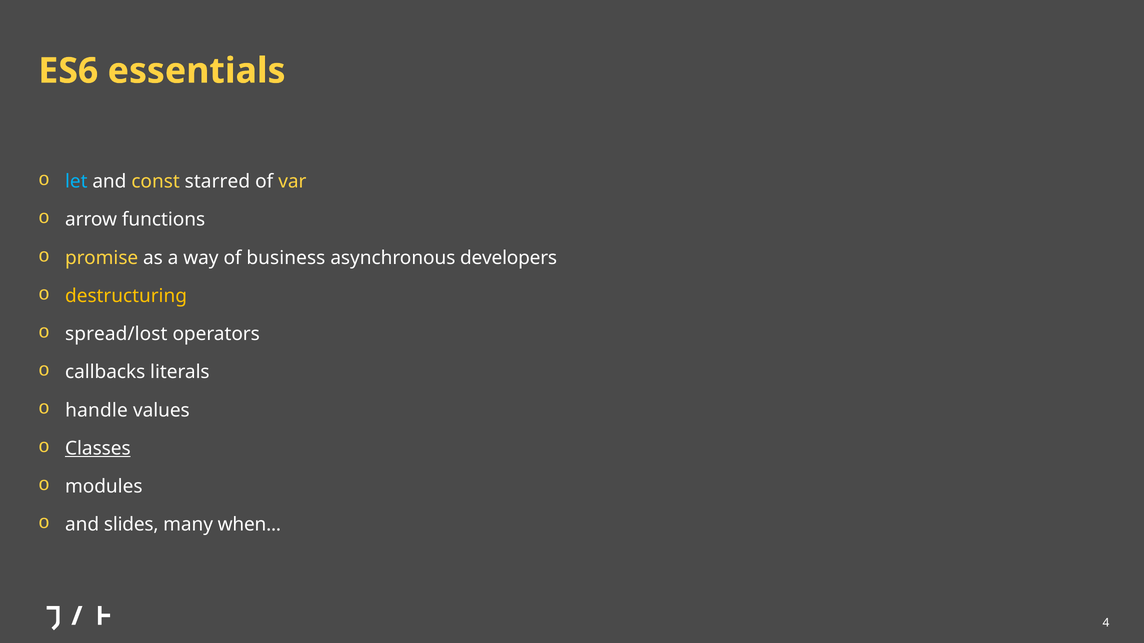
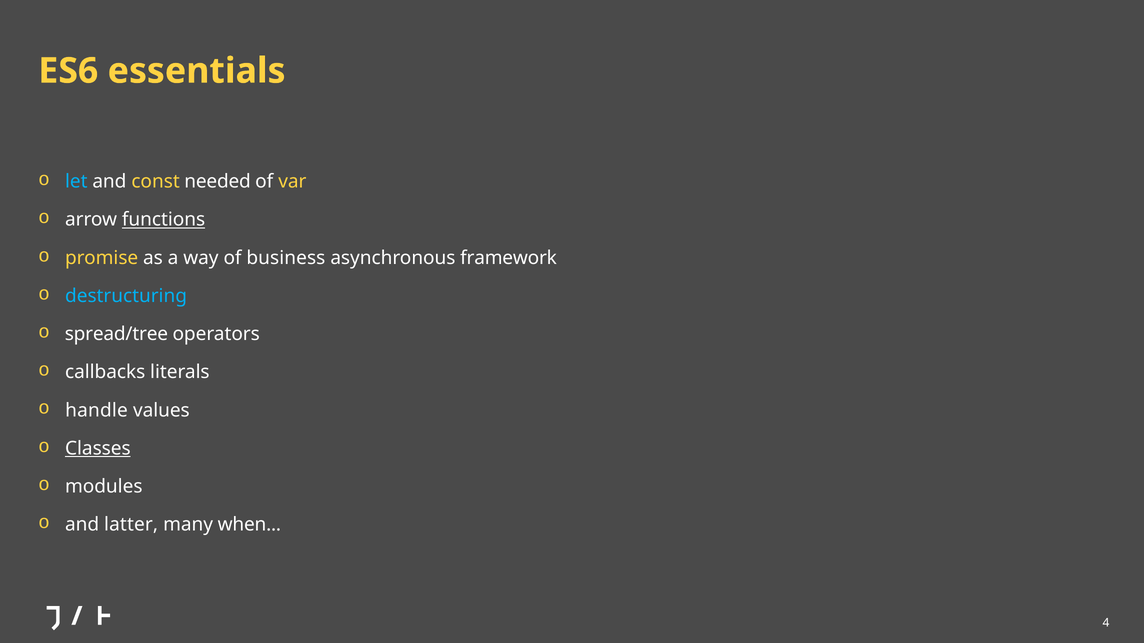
starred: starred -> needed (218, 182)
functions underline: none -> present (164, 220)
developers: developers -> framework (509, 258)
destructuring colour: yellow -> light blue (126, 296)
spread/lost: spread/lost -> spread/tree (116, 334)
slides: slides -> latter (131, 525)
